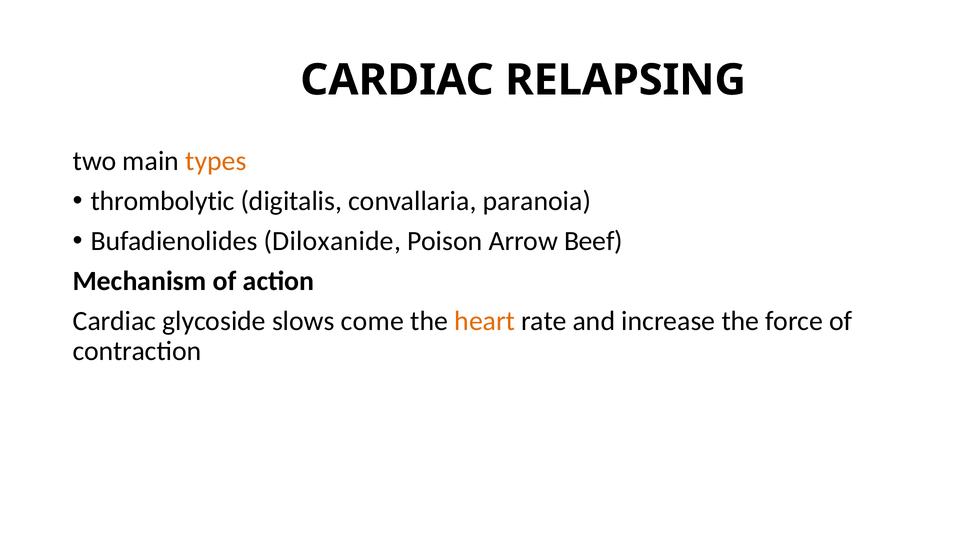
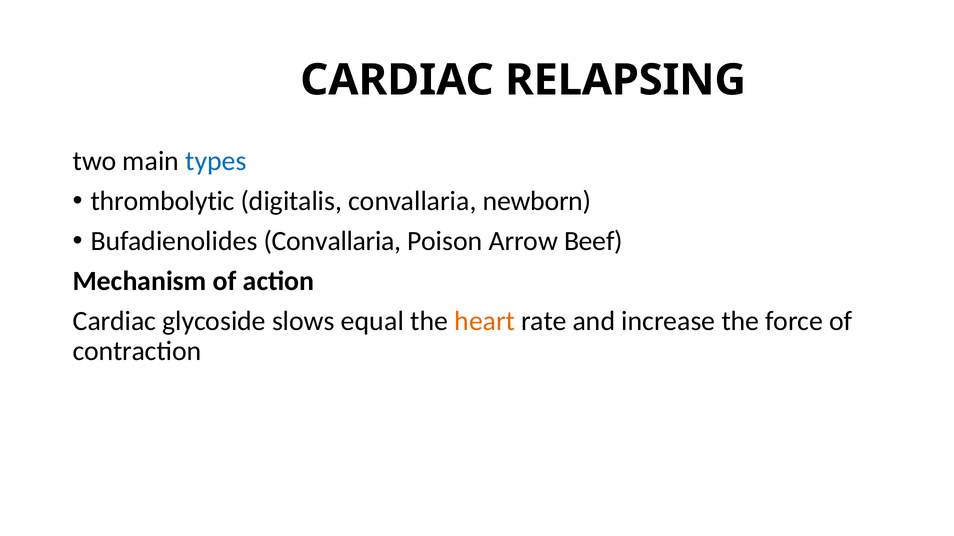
types colour: orange -> blue (216, 161)
paranoia: paranoia -> newborn (537, 201)
Bufadienolides Diloxanide: Diloxanide -> Convallaria (333, 241)
come: come -> equal (372, 321)
